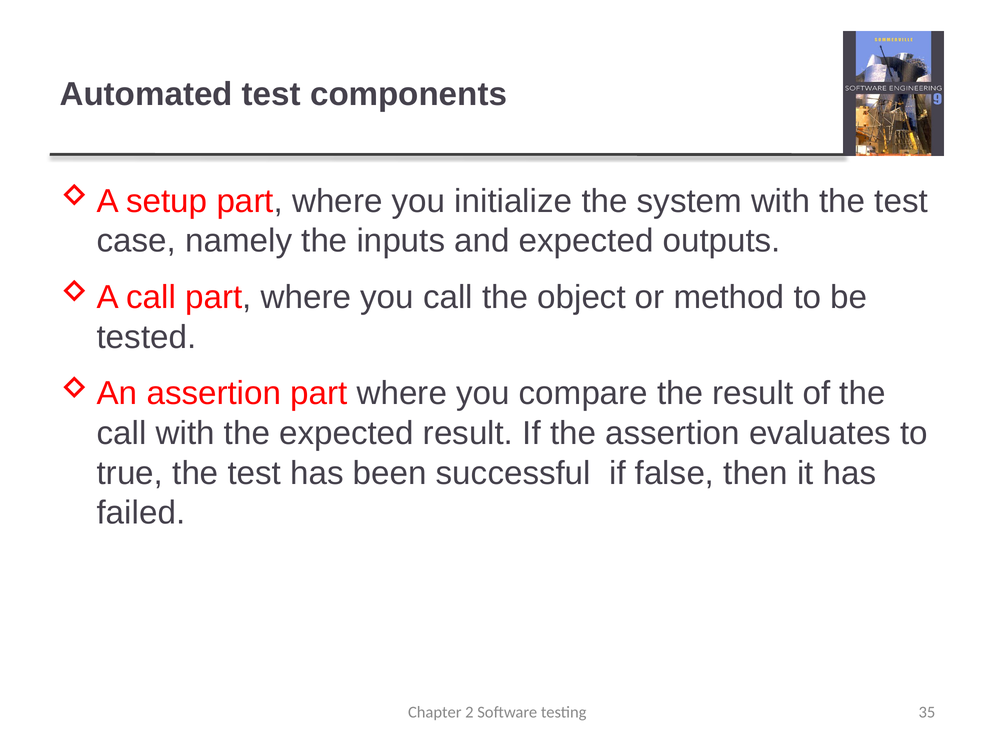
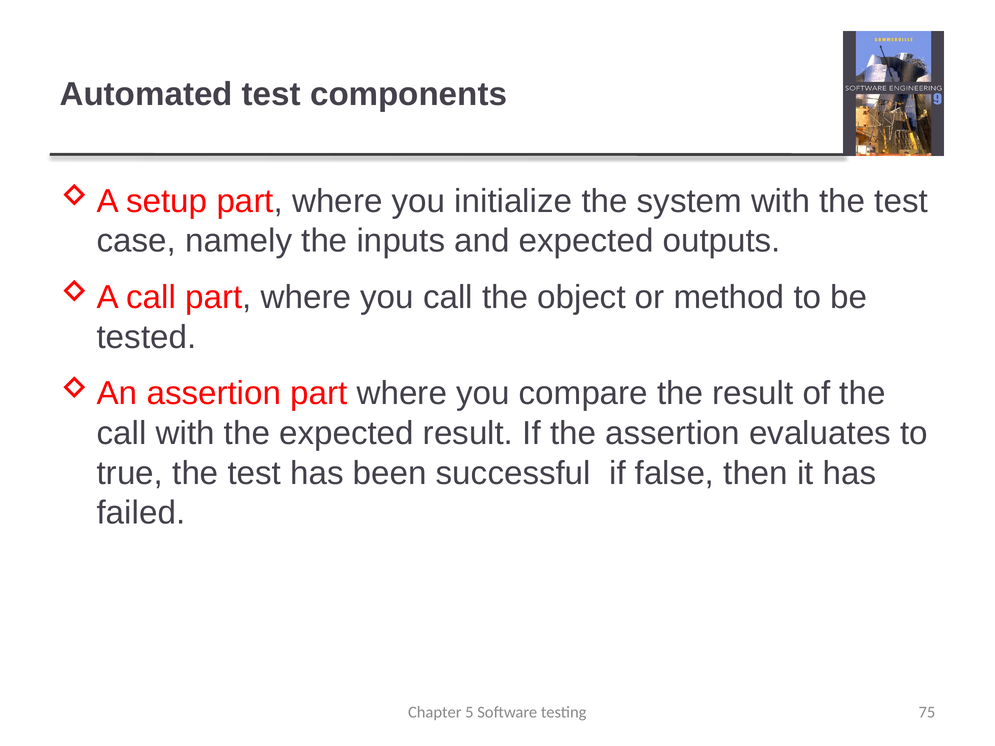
2: 2 -> 5 (469, 712)
35: 35 -> 75 (927, 712)
